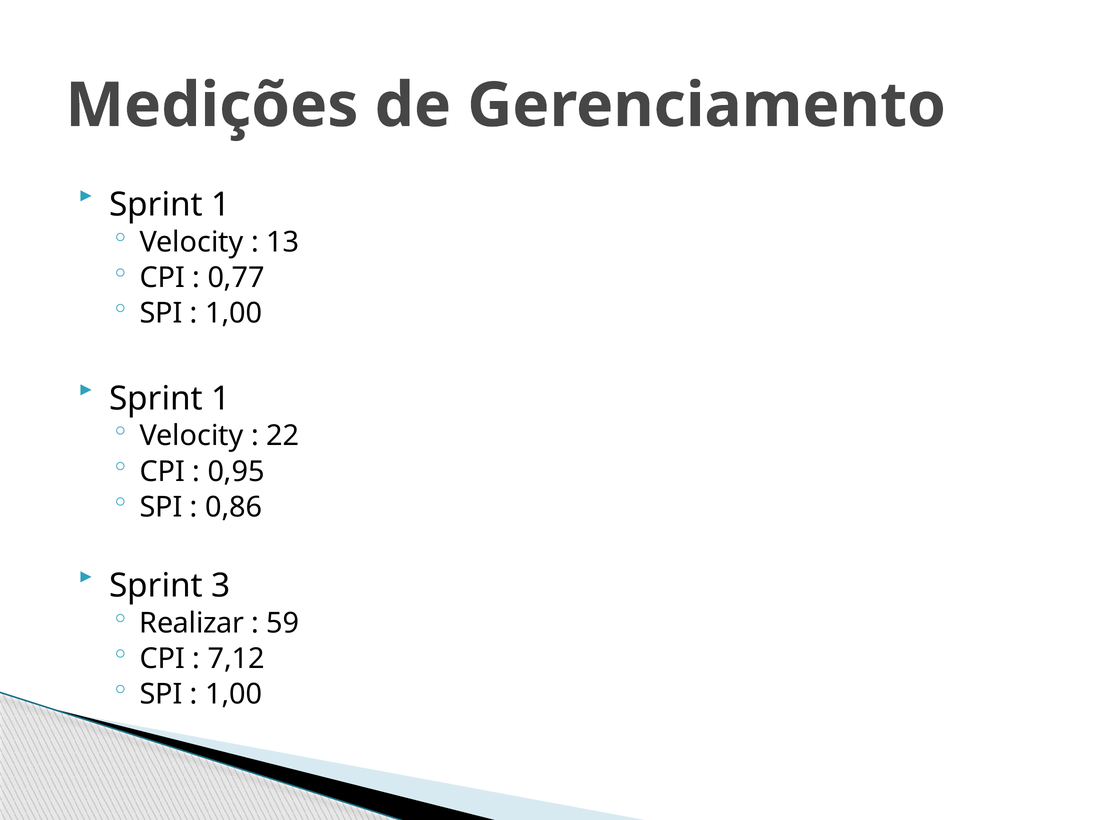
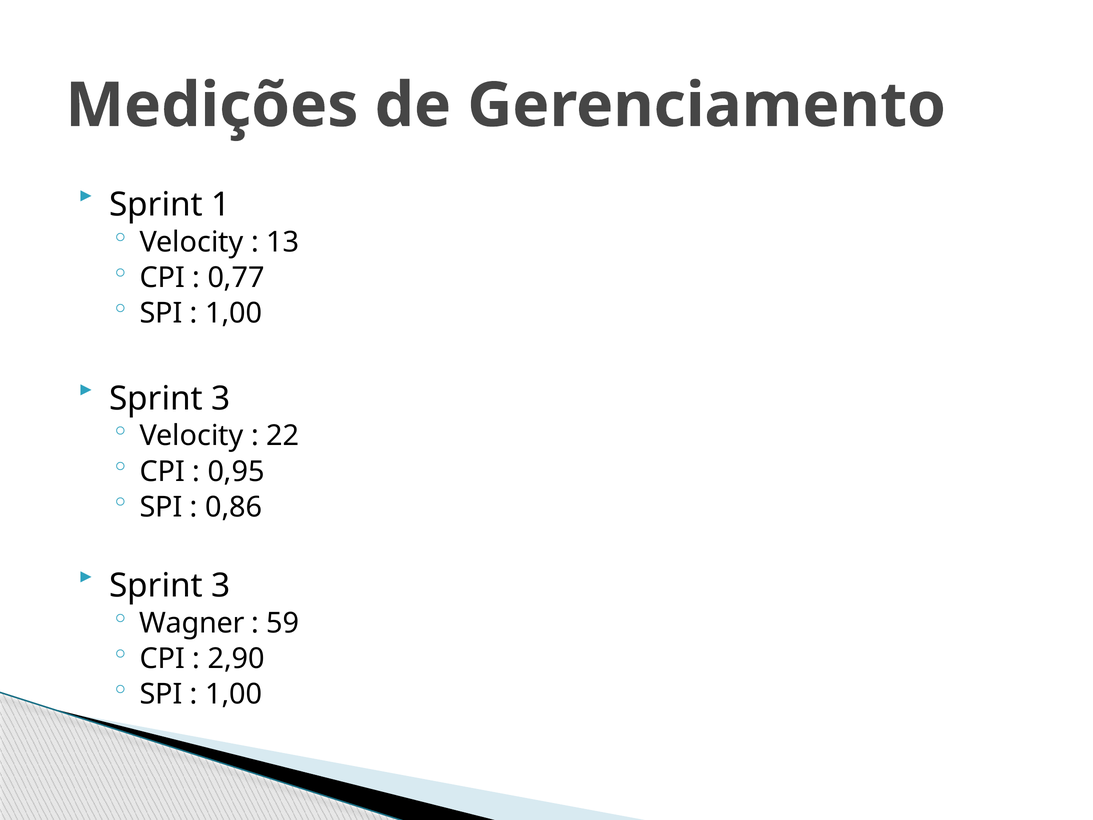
1: 1 -> 3 (221, 398)
Realizar: Realizar -> Wagner (192, 623)
7,12: 7,12 -> 2,90 (236, 658)
